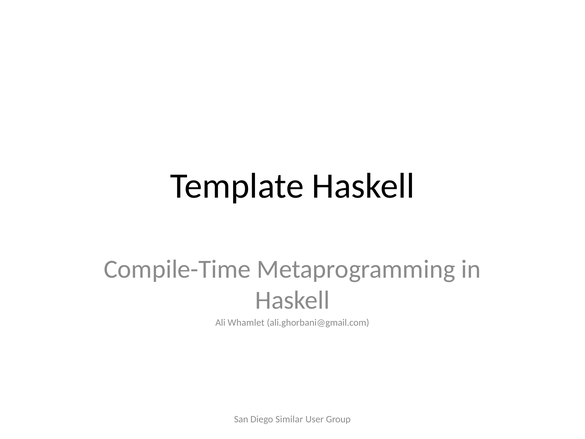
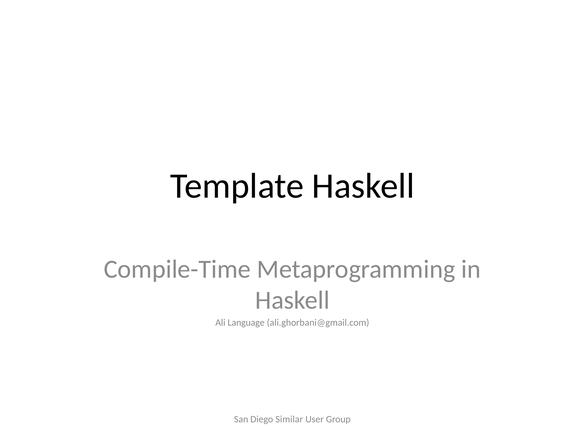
Whamlet: Whamlet -> Language (246, 322)
